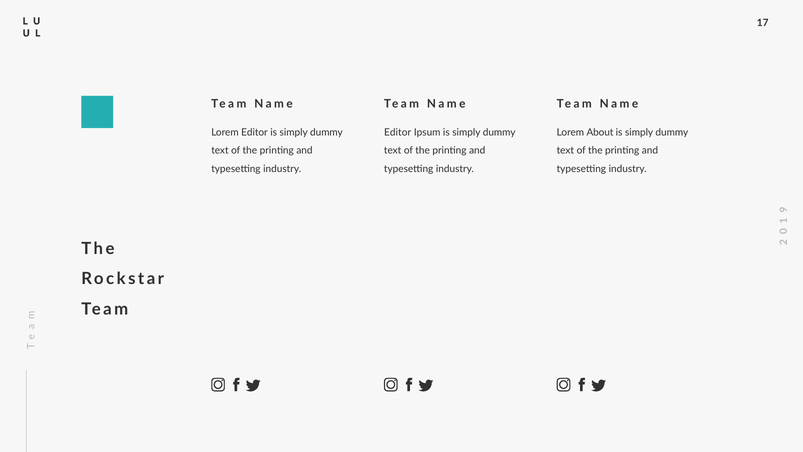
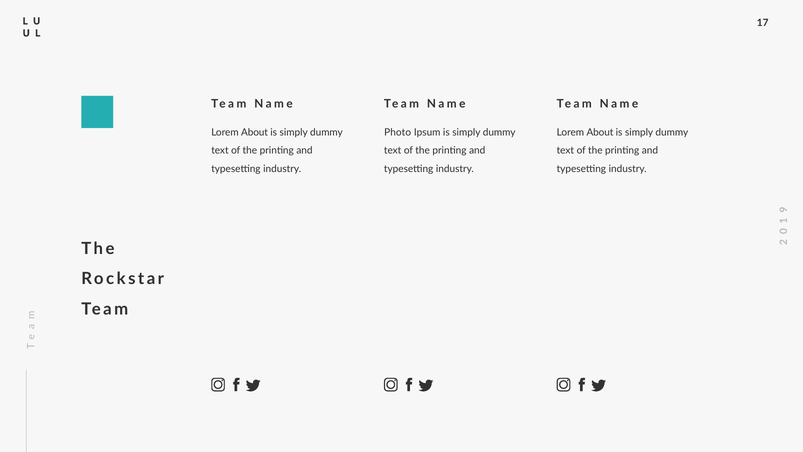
Editor: Editor -> About (255, 132)
Editor: Editor -> Photo (398, 132)
